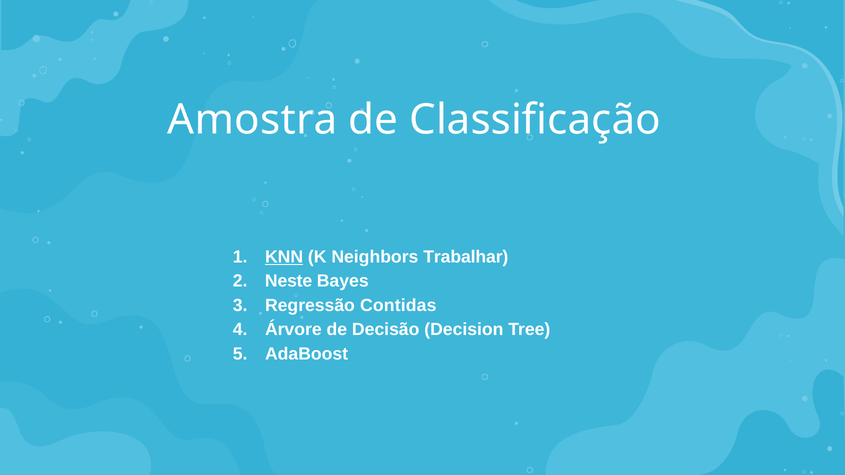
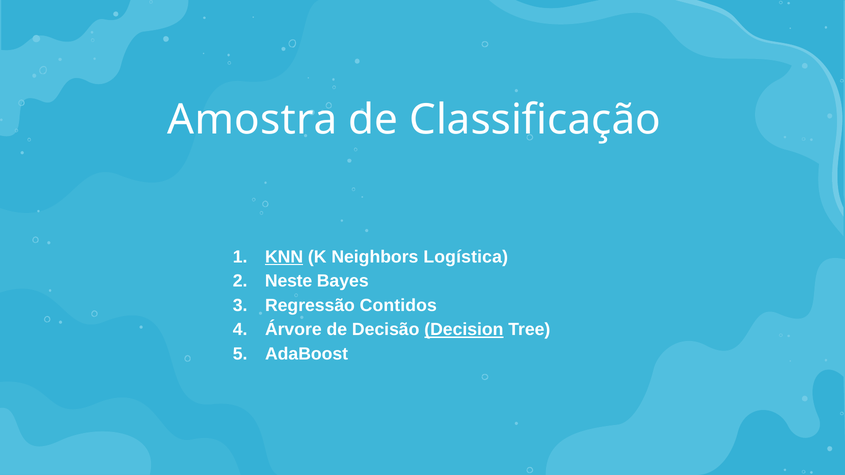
Trabalhar: Trabalhar -> Logística (466, 257)
Contidas: Contidas -> Contidos (398, 306)
Decision underline: none -> present (464, 330)
